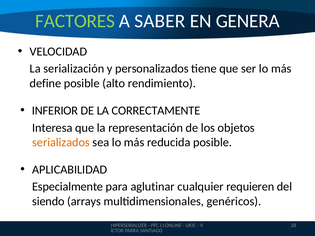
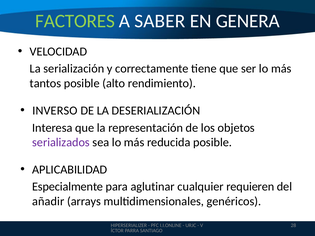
personalizados: personalizados -> correctamente (152, 69)
define: define -> tantos (45, 83)
INFERIOR: INFERIOR -> INVERSO (55, 111)
CORRECTAMENTE: CORRECTAMENTE -> DESERIALIZACIÓN (156, 111)
serializados colour: orange -> purple (61, 143)
siendo: siendo -> añadir (48, 202)
